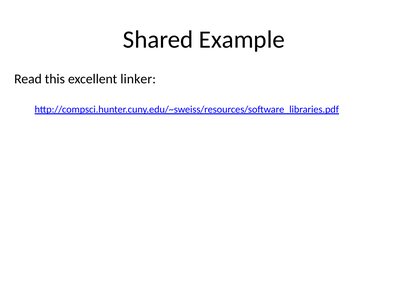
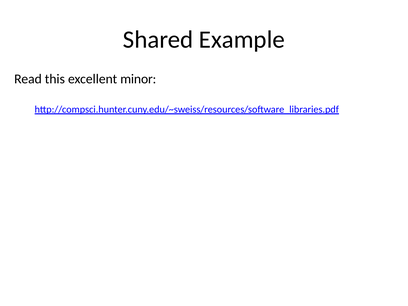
linker: linker -> minor (138, 79)
